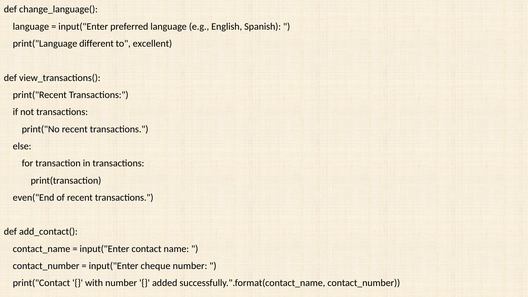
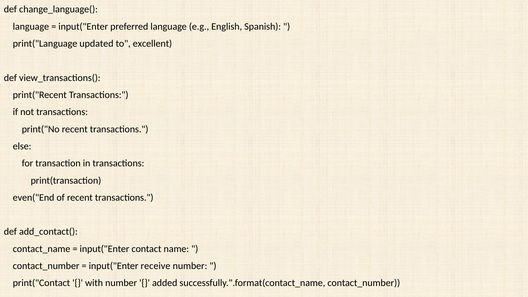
different: different -> updated (96, 44)
cheque: cheque -> receive (156, 266)
